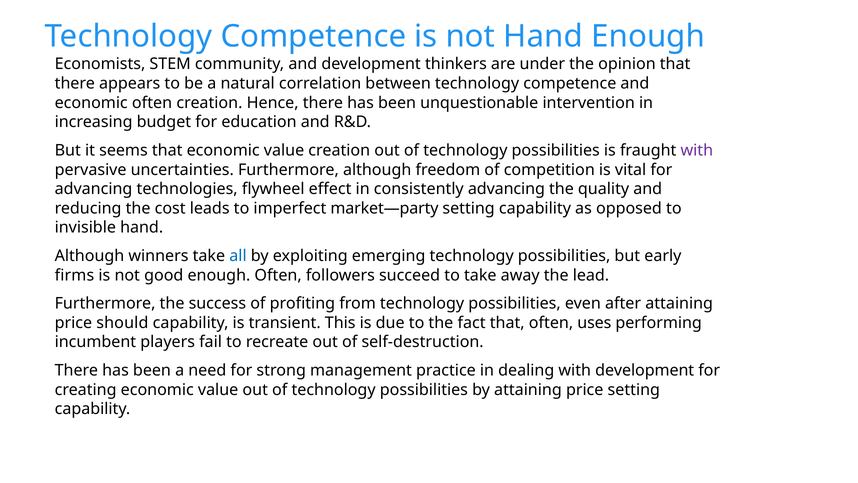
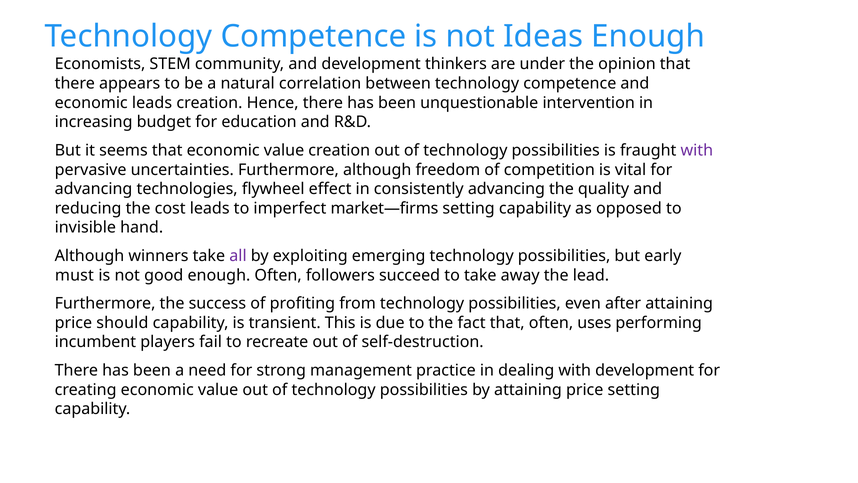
not Hand: Hand -> Ideas (543, 37)
economic often: often -> leads (152, 103)
market—party: market—party -> market—firms (384, 208)
all colour: blue -> purple (238, 256)
firms: firms -> must (74, 275)
